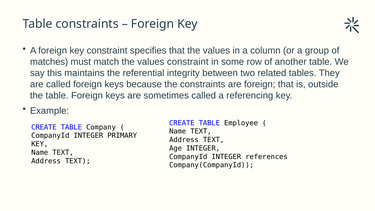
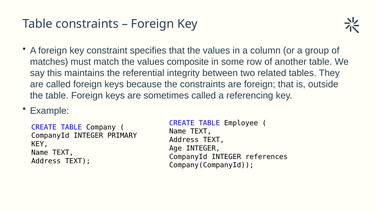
values constraint: constraint -> composite (188, 62)
